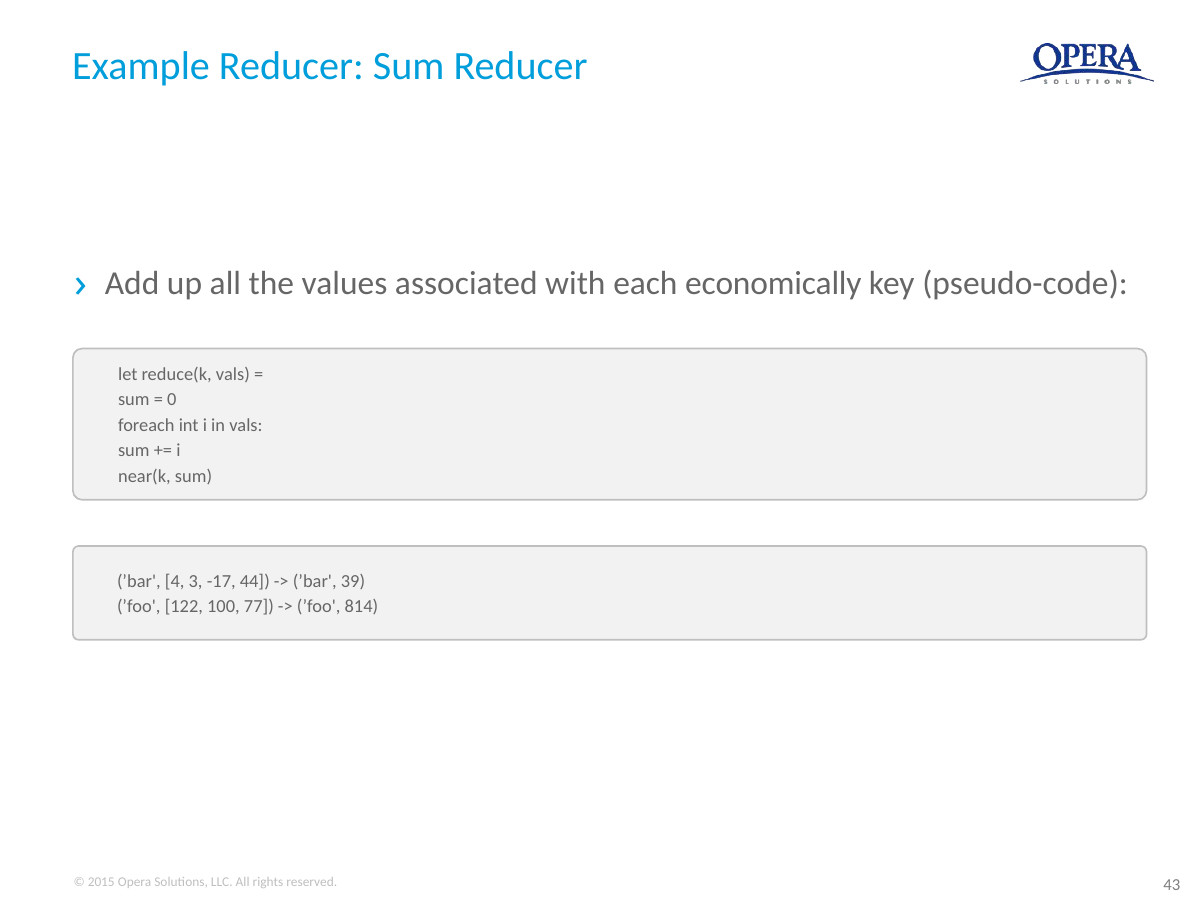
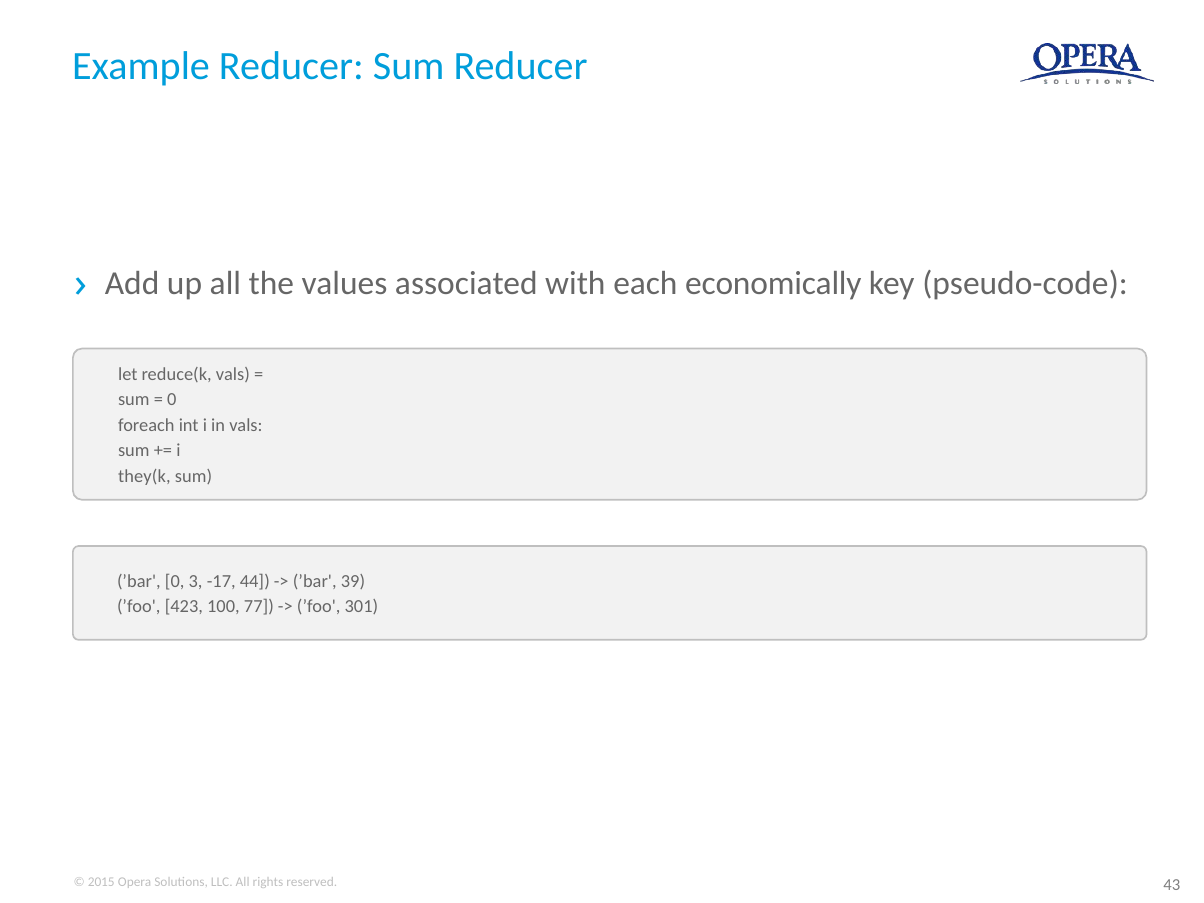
near(k: near(k -> they(k (144, 476)
’bar 4: 4 -> 0 (175, 581)
122: 122 -> 423 (184, 607)
814: 814 -> 301 (361, 607)
